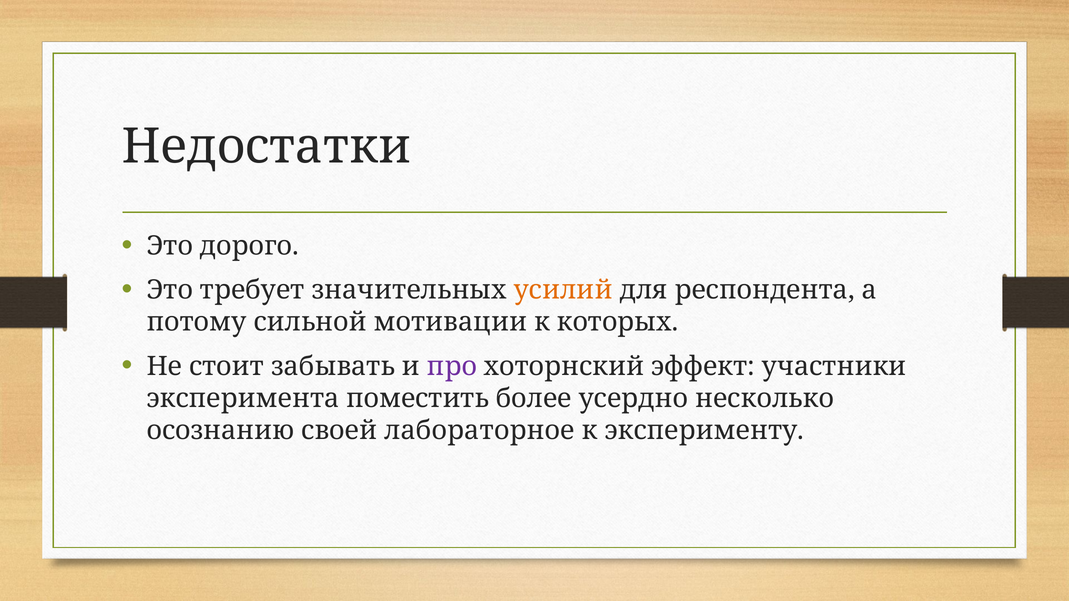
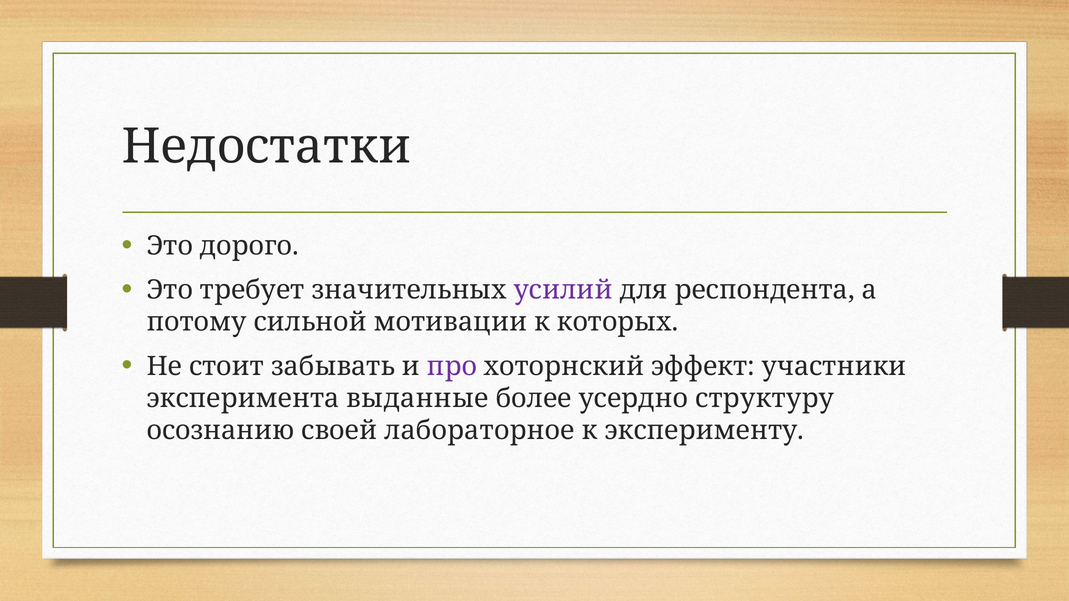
усилий colour: orange -> purple (563, 290)
поместить: поместить -> выданные (417, 398)
несколько: несколько -> структуру (765, 398)
